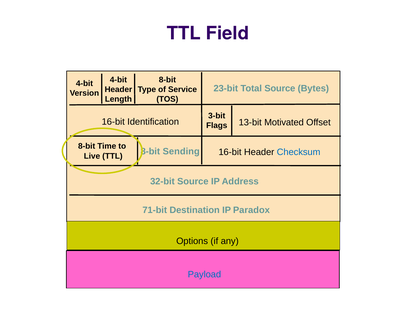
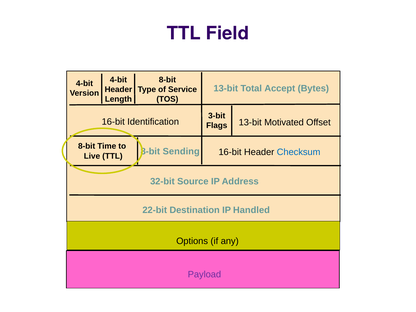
23-bit: 23-bit -> 13-bit (226, 88)
Total Source: Source -> Accept (280, 88)
71-bit: 71-bit -> 22-bit (155, 210)
Paradox: Paradox -> Handled (251, 210)
Payload colour: blue -> purple (204, 274)
